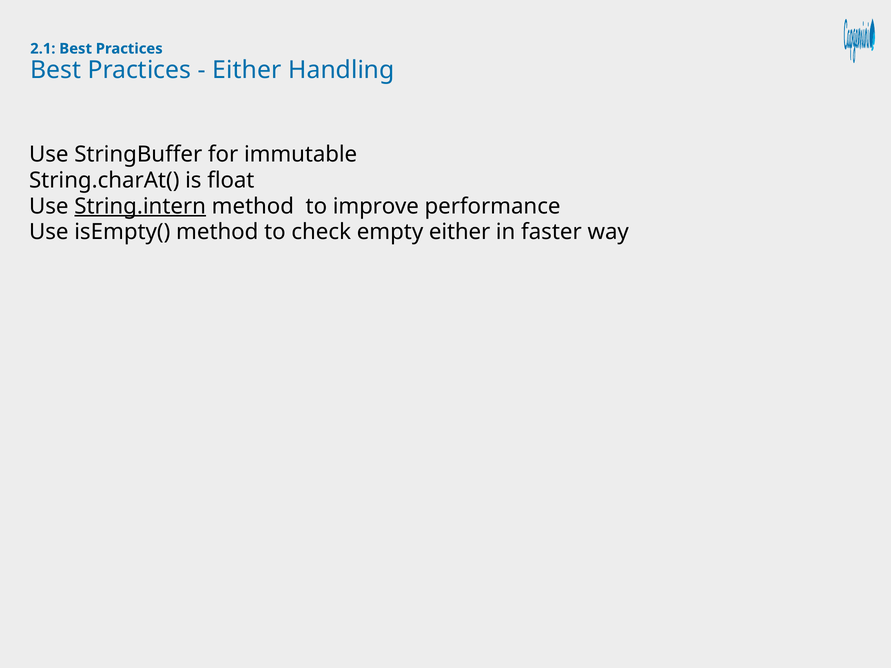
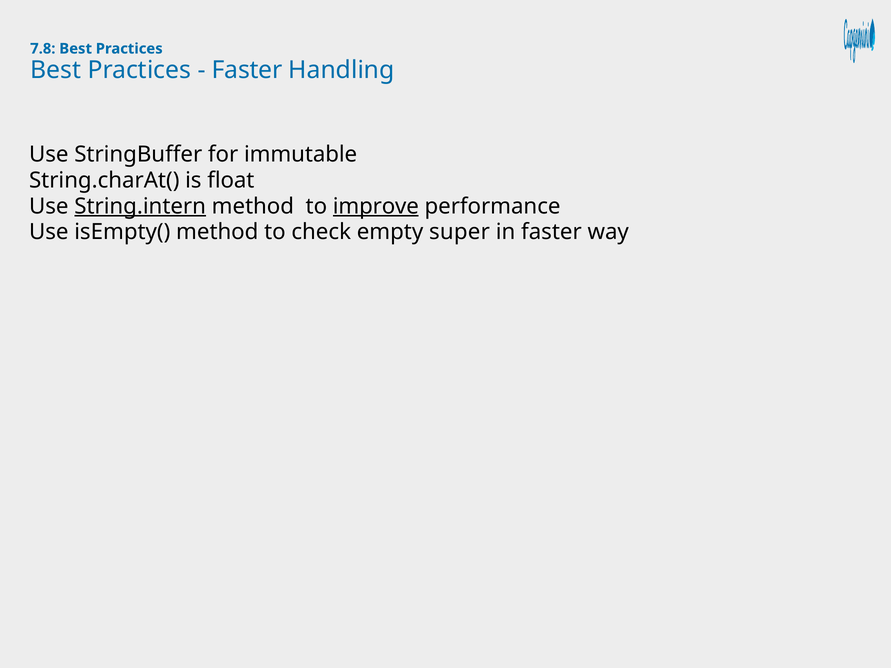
2.1: 2.1 -> 7.8 (43, 49)
Either: Either -> Faster (247, 70)
improve underline: none -> present (376, 206)
empty either: either -> super (459, 232)
